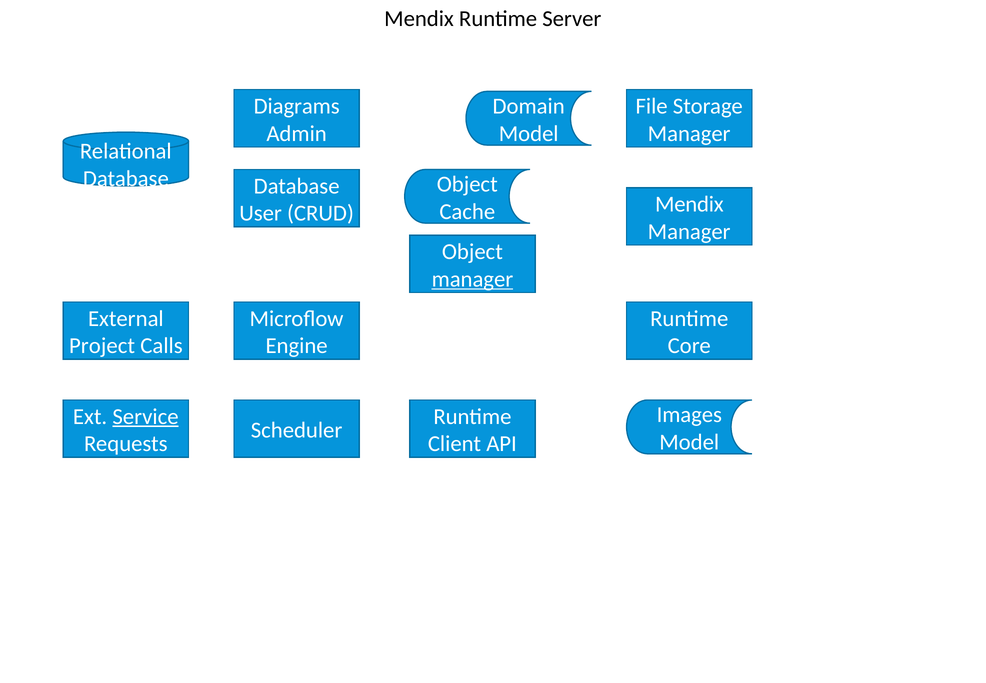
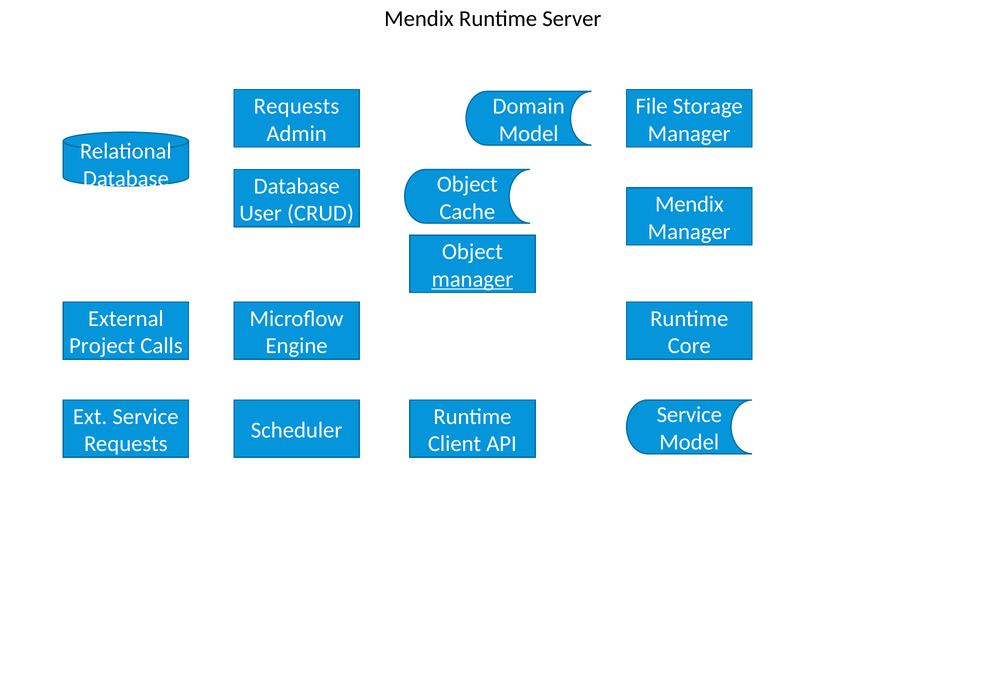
Diagrams: Diagrams -> Requests (297, 106)
Images: Images -> Service (689, 415)
Service underline: present -> none (145, 416)
